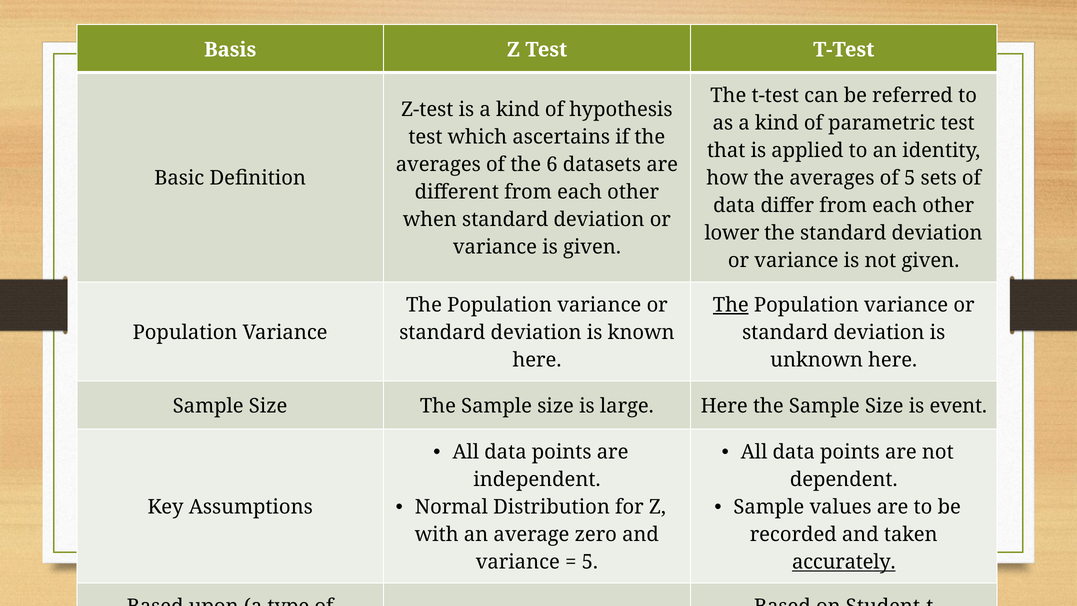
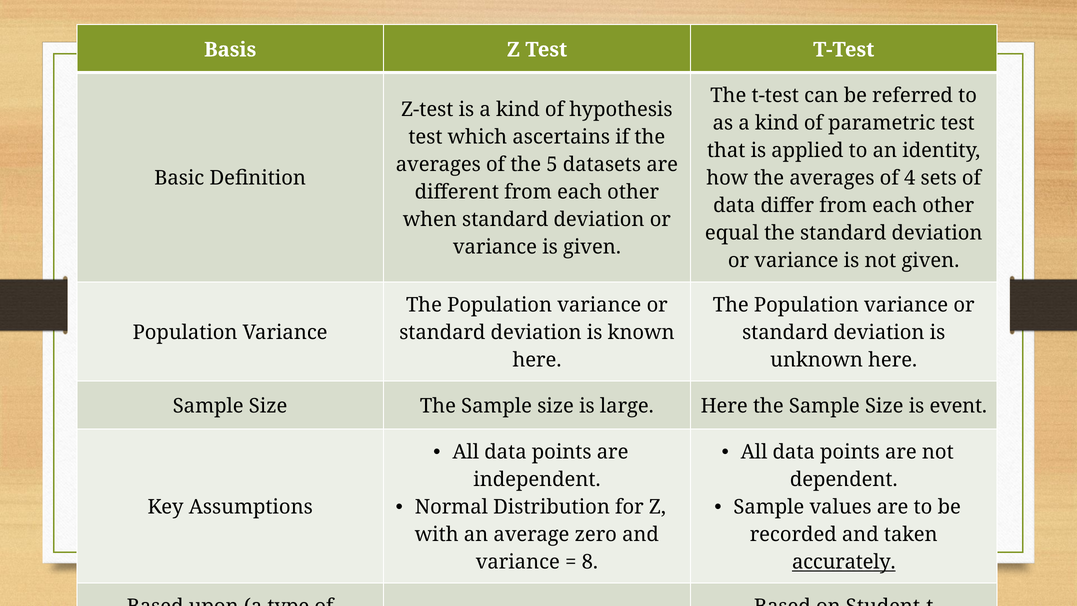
6: 6 -> 5 (552, 164)
of 5: 5 -> 4 (910, 178)
lower: lower -> equal (732, 233)
The underline: present -> none (731, 305)
5: 5 -> 8 (590, 562)
